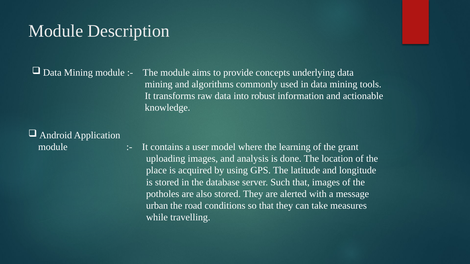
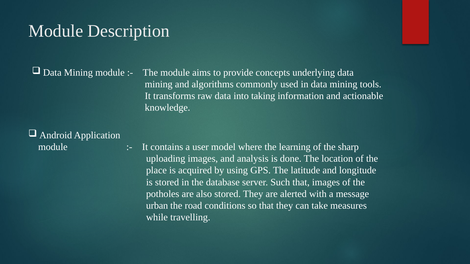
robust: robust -> taking (263, 96)
grant: grant -> sharp (348, 147)
